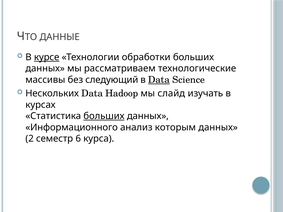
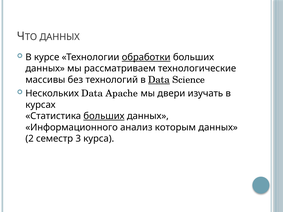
ДАННЫЕ: ДАННЫЕ -> ДАННЫХ (60, 37)
курсе underline: present -> none (47, 57)
обработки underline: none -> present (146, 57)
следующий: следующий -> технологий (112, 80)
Hadoop: Hadoop -> Apache (122, 94)
слайд: слайд -> двери (171, 94)
6: 6 -> 3 (78, 139)
